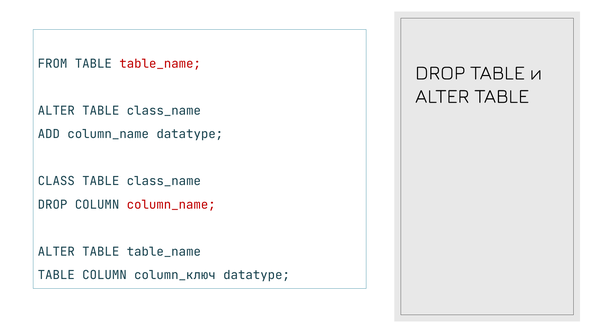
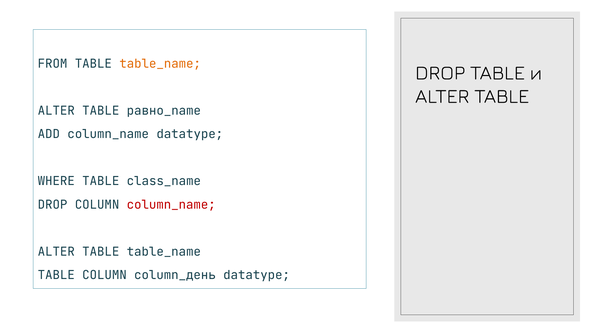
table_name colour: red -> orange (160, 64)
ALTER TABLE class_name: class_name -> равно_name (164, 111)
CLASS: CLASS -> WHERE (56, 181)
column_ключ: column_ключ -> column_день (175, 275)
